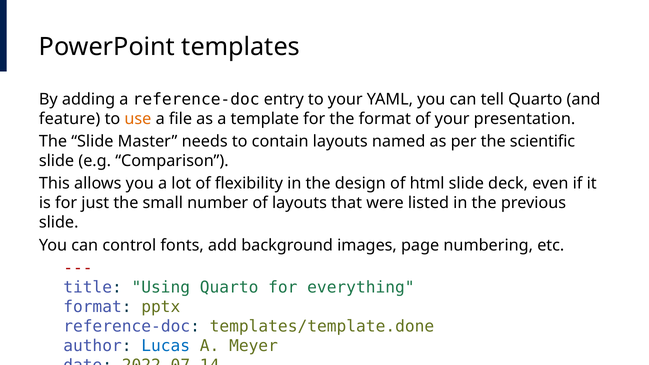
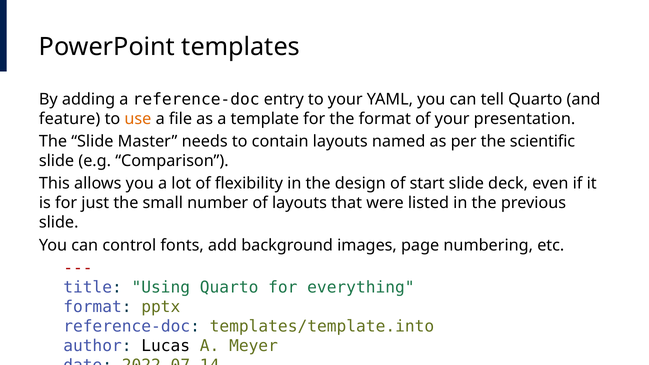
html: html -> start (427, 184)
templates/template.done: templates/template.done -> templates/template.into (322, 326)
Lucas colour: blue -> black (166, 346)
